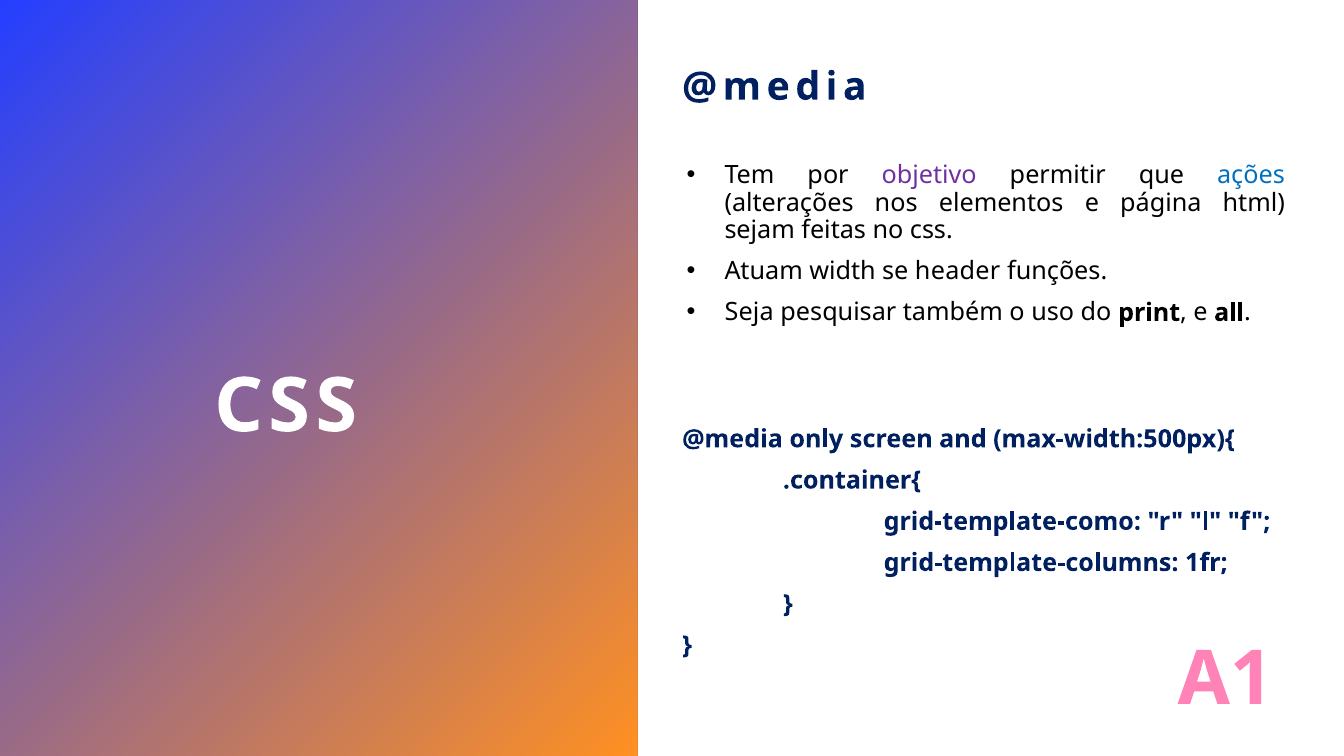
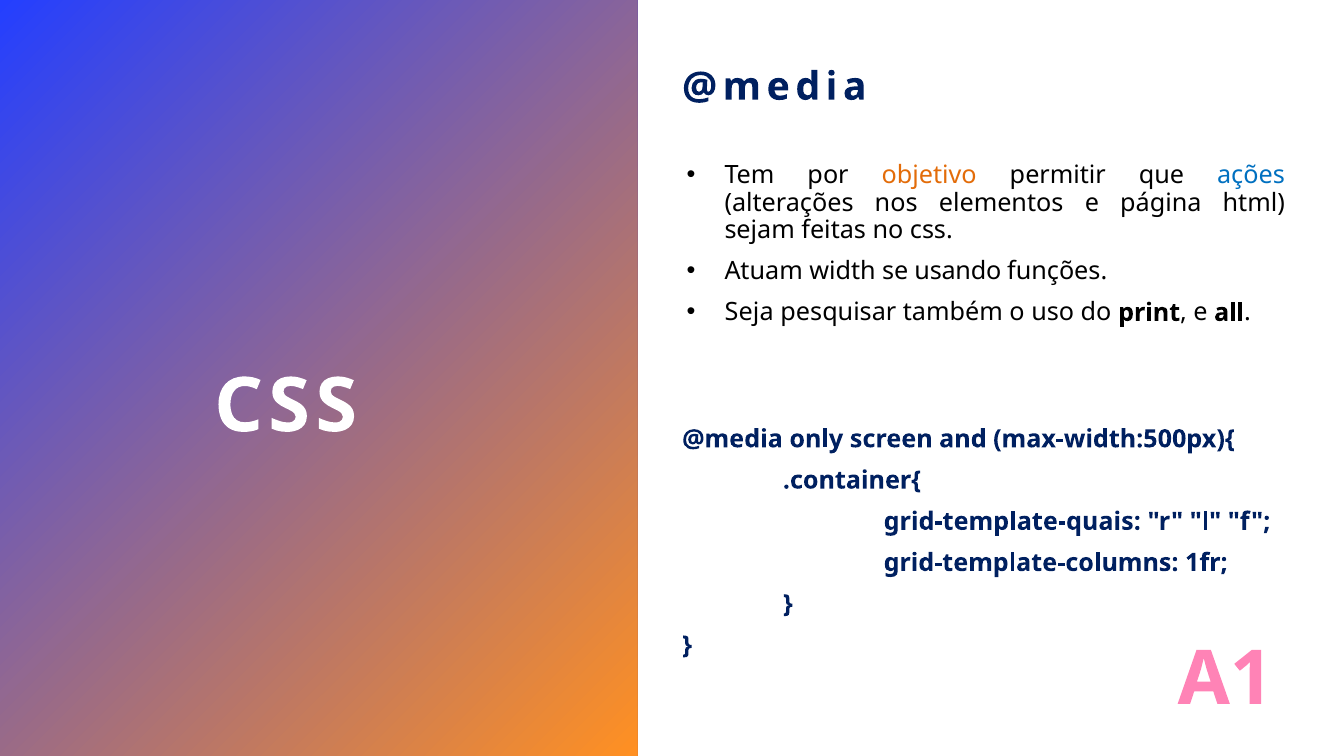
objetivo colour: purple -> orange (929, 176)
header: header -> usando (958, 271)
grid-template-como: grid-template-como -> grid-template-quais (1012, 521)
